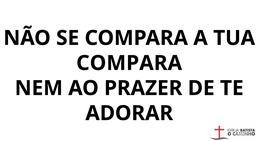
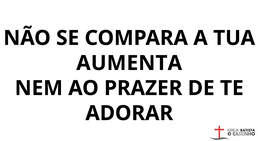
COMPARA: COMPARA -> AUMENTA (129, 63)
